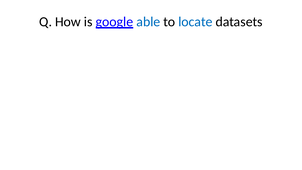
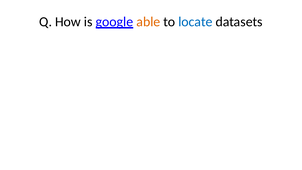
able colour: blue -> orange (148, 22)
